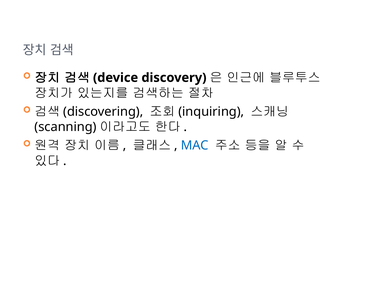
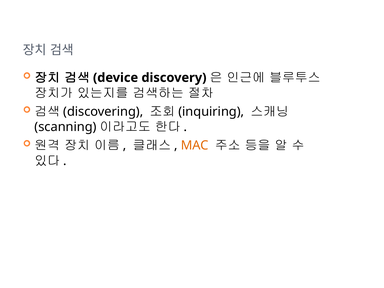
MAC colour: blue -> orange (195, 146)
